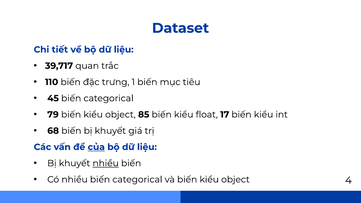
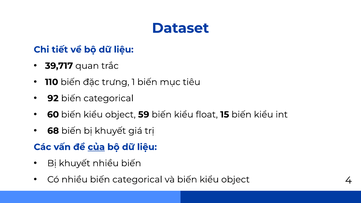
45: 45 -> 92 (53, 98)
79: 79 -> 60 (53, 115)
85: 85 -> 59 (144, 115)
17: 17 -> 15 (225, 115)
nhiều underline: present -> none (106, 163)
